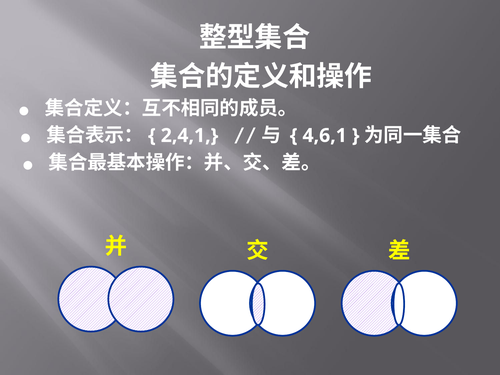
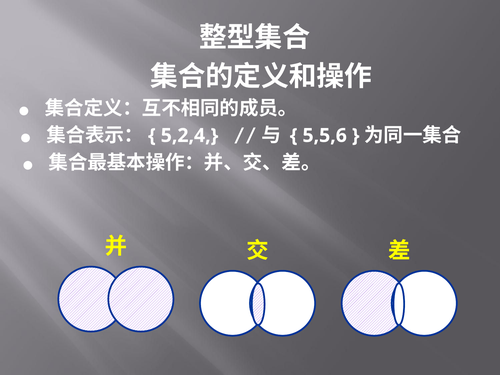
2,4,1: 2,4,1 -> 5,2,4 (190, 136)
4,6,1: 4,6,1 -> 5,5,6 (325, 136)
